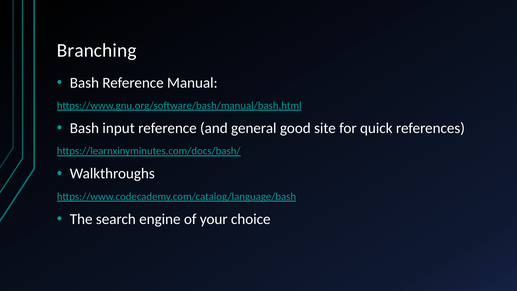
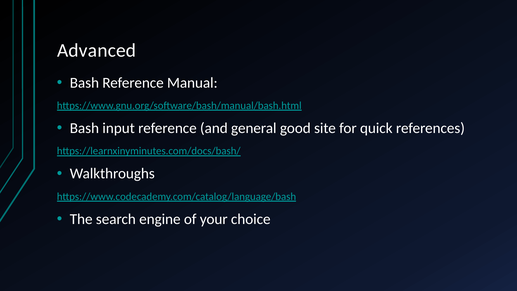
Branching: Branching -> Advanced (97, 50)
